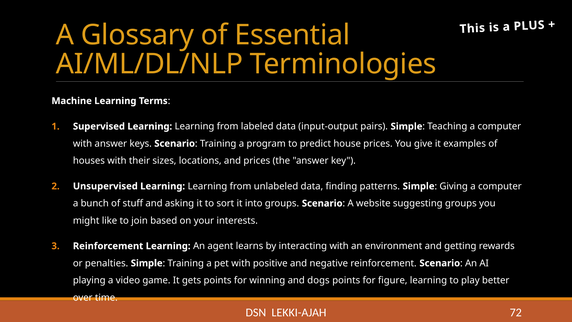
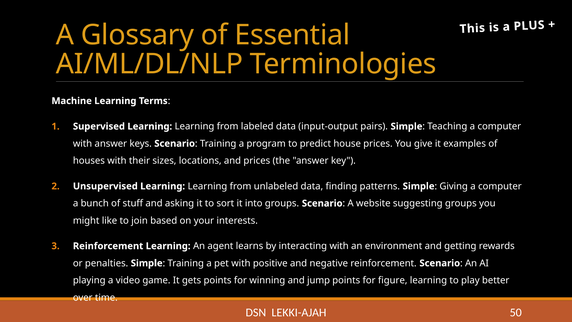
dogs: dogs -> jump (319, 280)
72: 72 -> 50 (516, 312)
